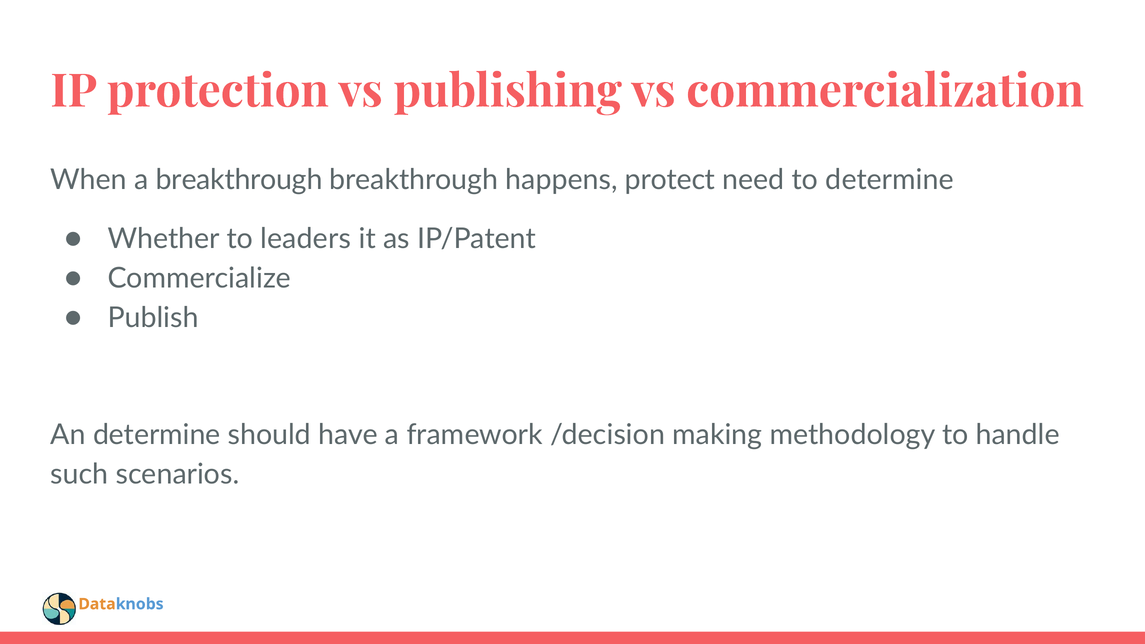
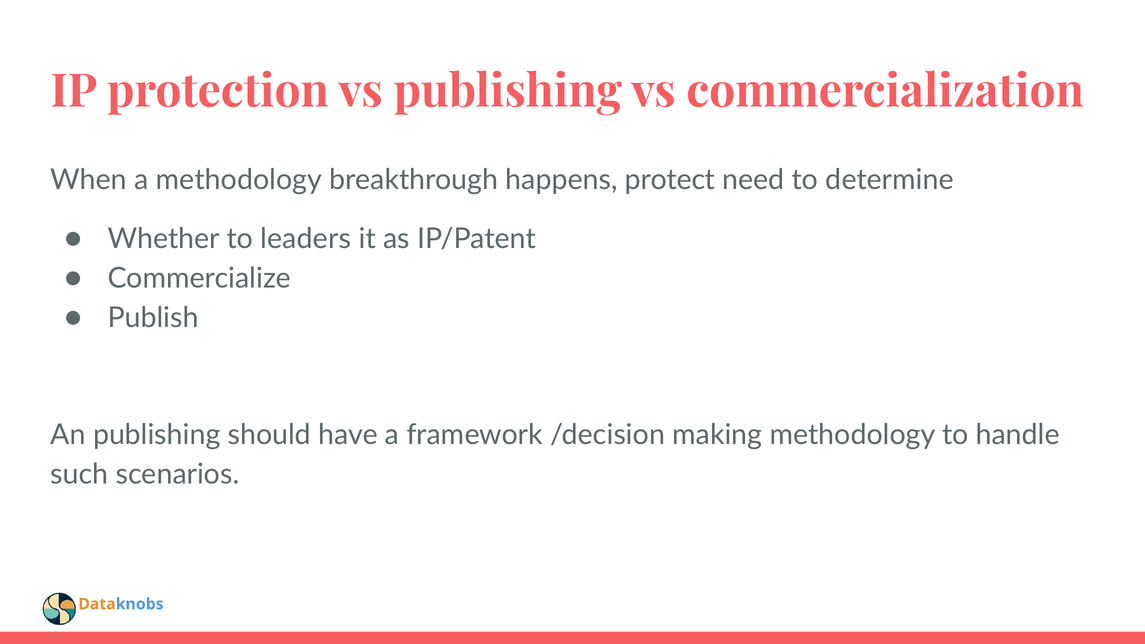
a breakthrough: breakthrough -> methodology (239, 180)
An determine: determine -> publishing (157, 435)
